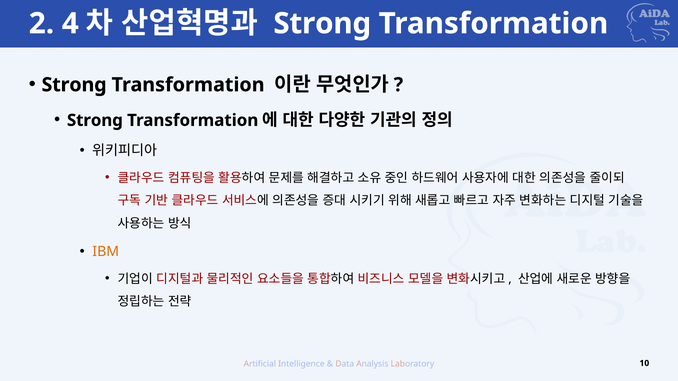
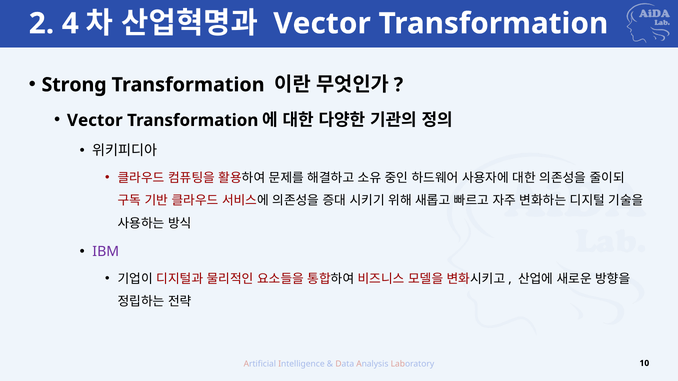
Strong: Strong -> Vector (322, 24)
Strong: Strong -> Vector (95, 120)
IBM colour: orange -> purple (106, 252)
